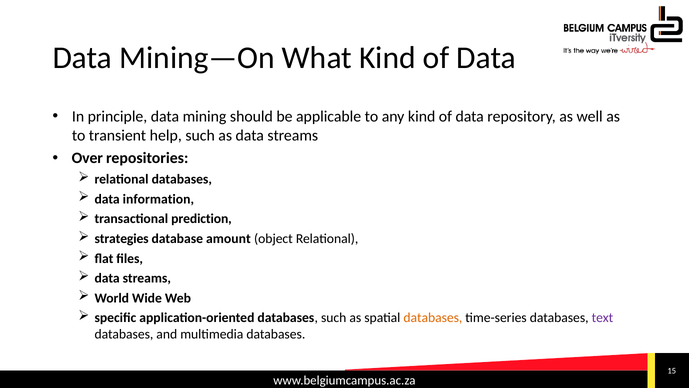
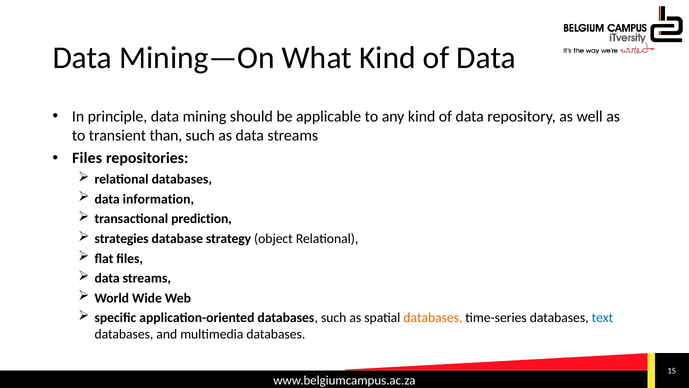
help: help -> than (166, 135)
Over: Over -> Files (87, 158)
amount: amount -> strategy (229, 238)
text colour: purple -> blue (602, 318)
